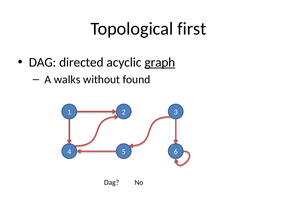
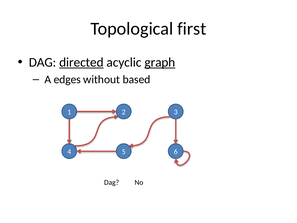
directed underline: none -> present (81, 62)
walks: walks -> edges (67, 79)
found: found -> based (136, 79)
